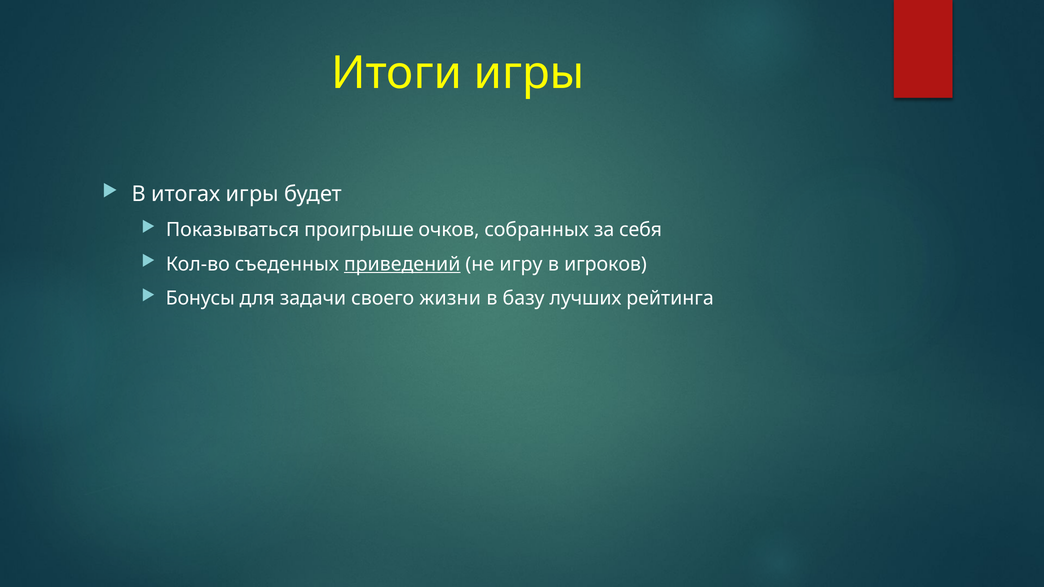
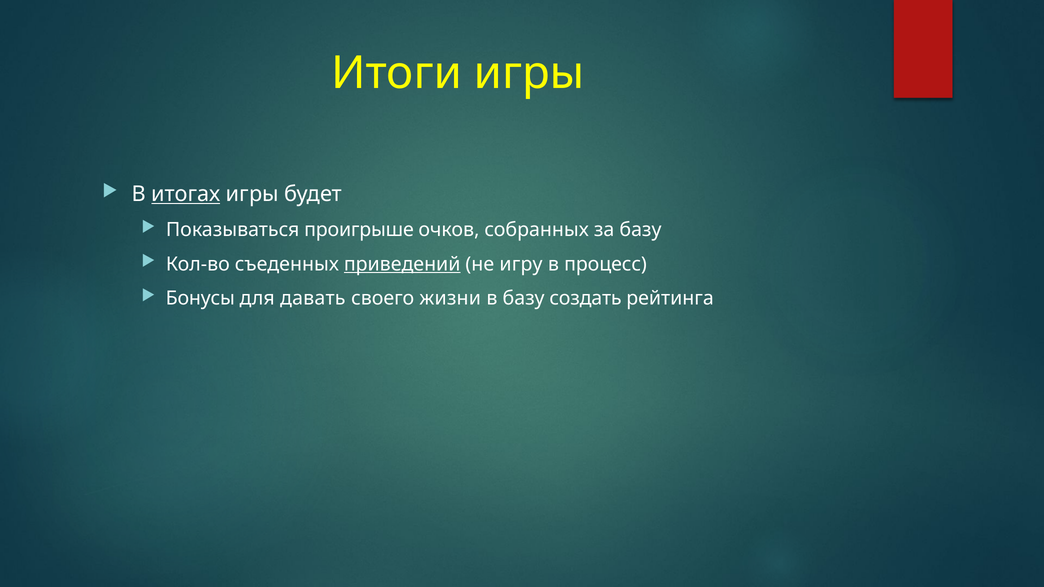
итогах underline: none -> present (186, 194)
за себя: себя -> базу (640, 230)
игроков: игроков -> процесс (605, 264)
задачи: задачи -> давать (313, 299)
лучших: лучших -> создать (586, 299)
